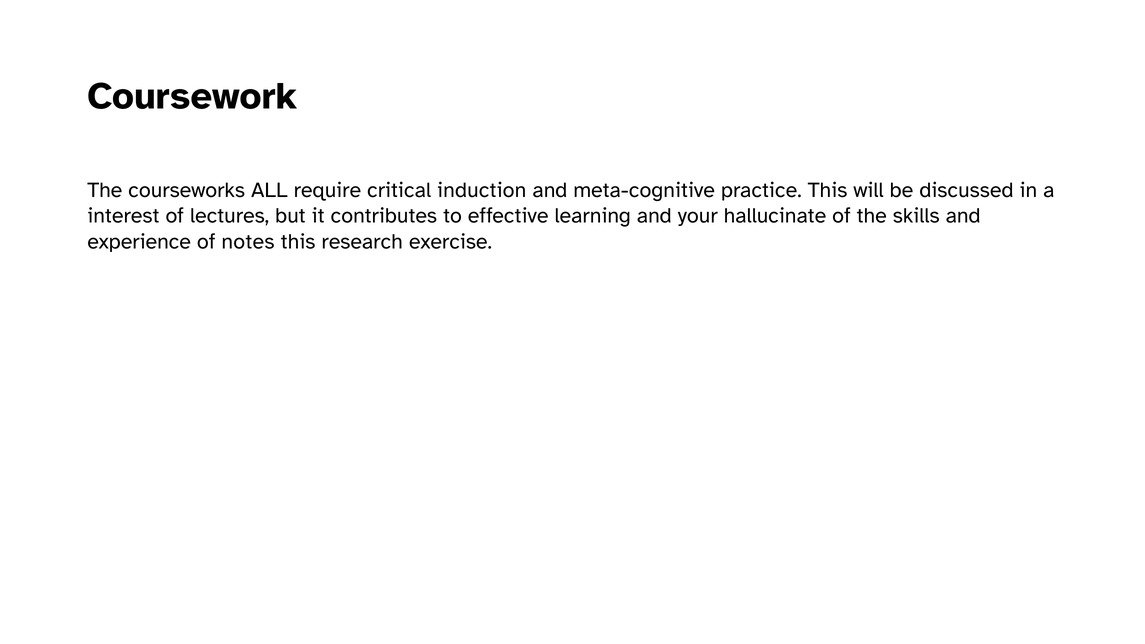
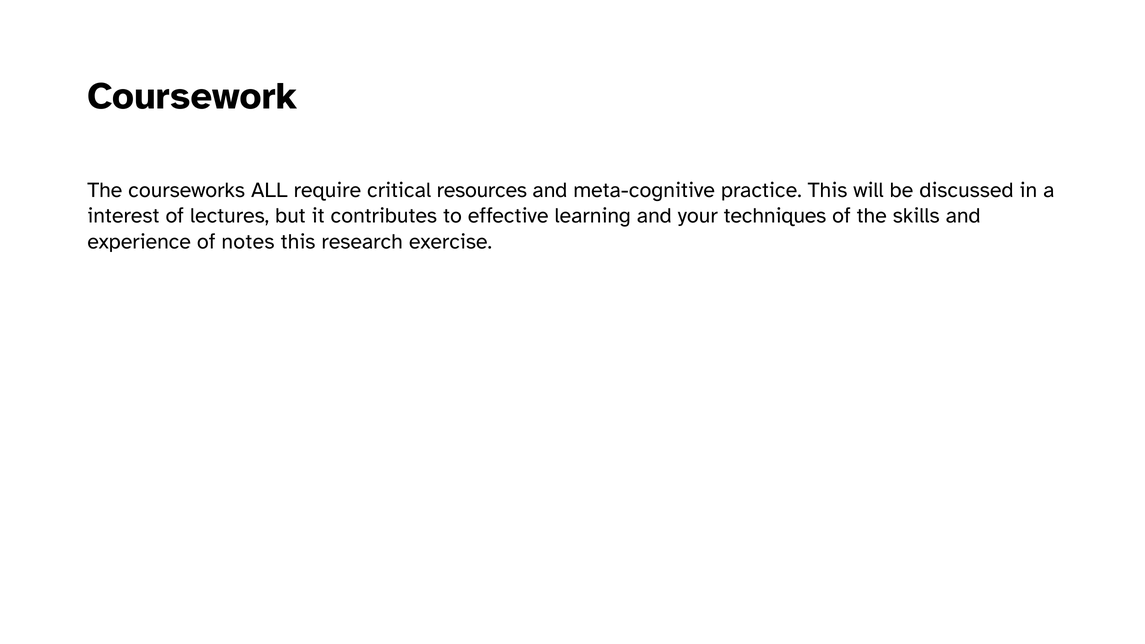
induction: induction -> resources (482, 190)
hallucinate: hallucinate -> techniques (775, 216)
